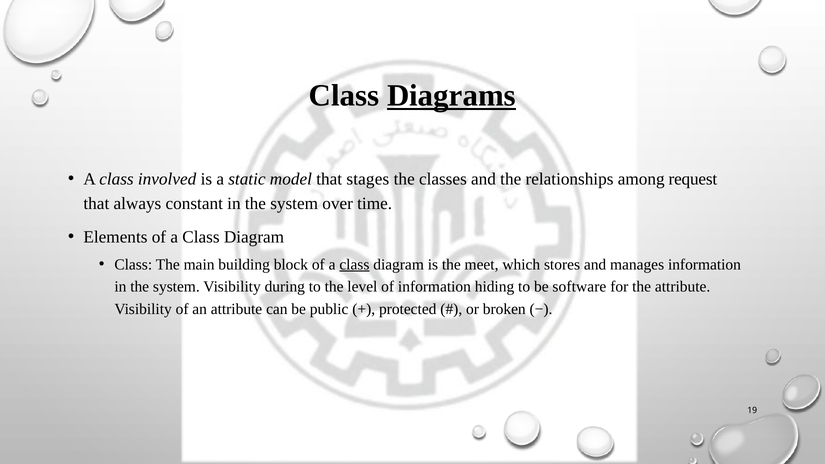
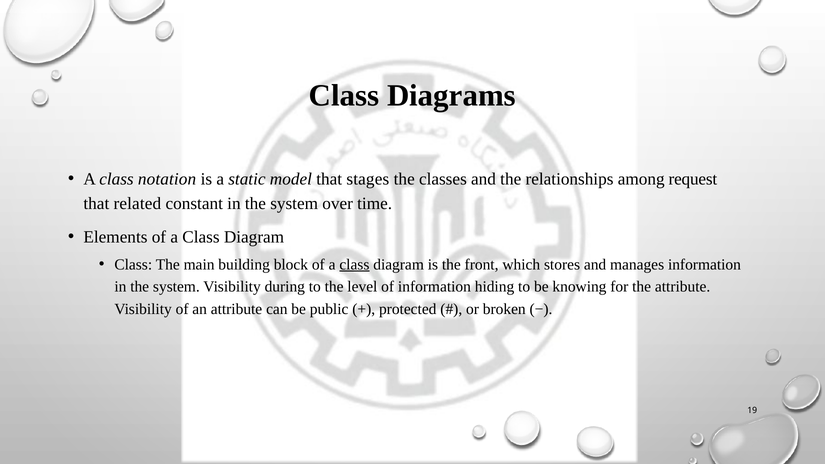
Diagrams underline: present -> none (451, 96)
involved: involved -> notation (167, 179)
always: always -> related (137, 204)
meet: meet -> front (482, 265)
software: software -> knowing (579, 287)
